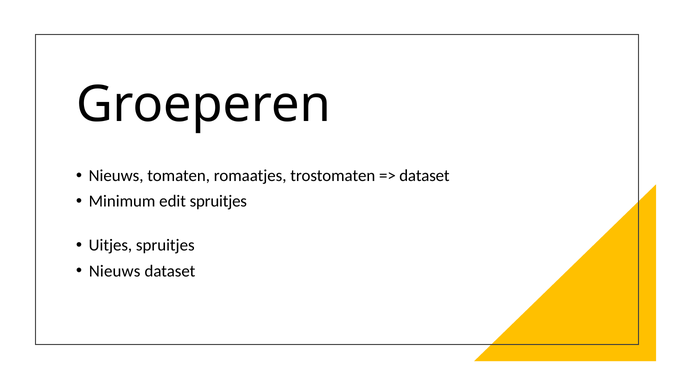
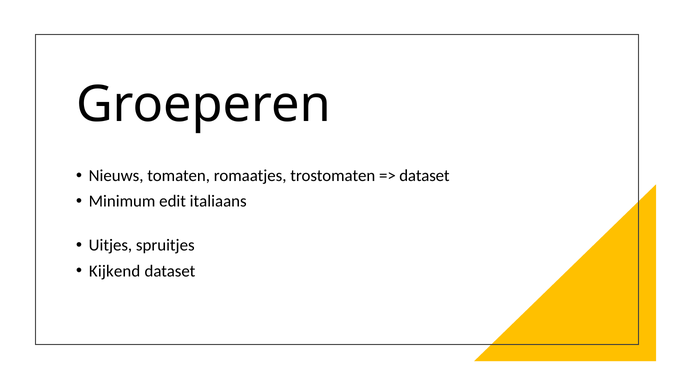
edit spruitjes: spruitjes -> italiaans (218, 201)
Nieuws: Nieuws -> Kijkend (115, 271)
